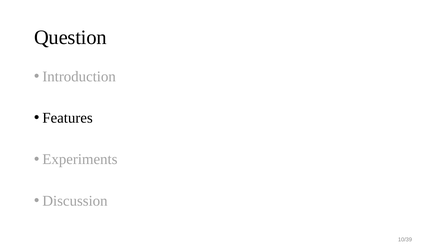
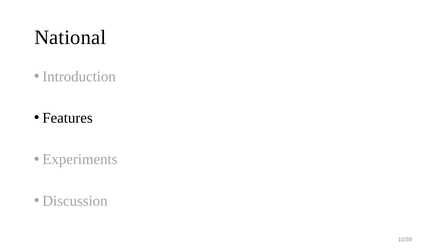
Question: Question -> National (70, 37)
